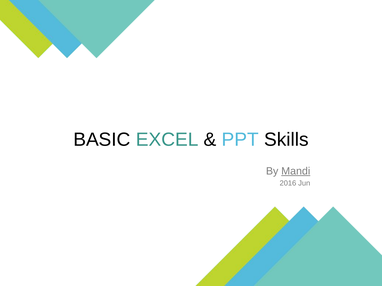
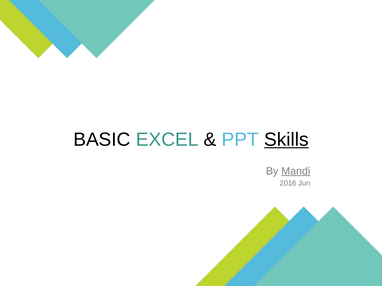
Skills underline: none -> present (286, 140)
